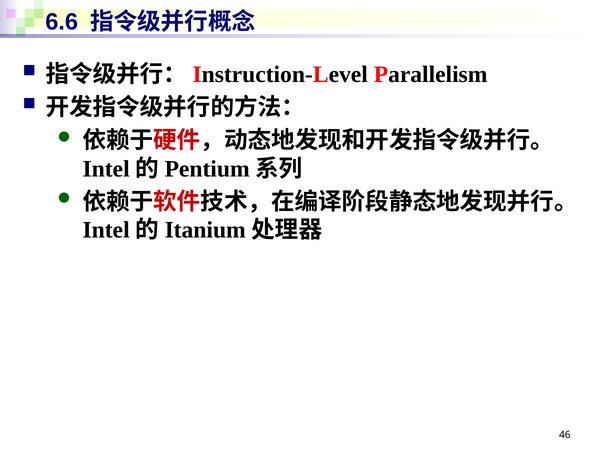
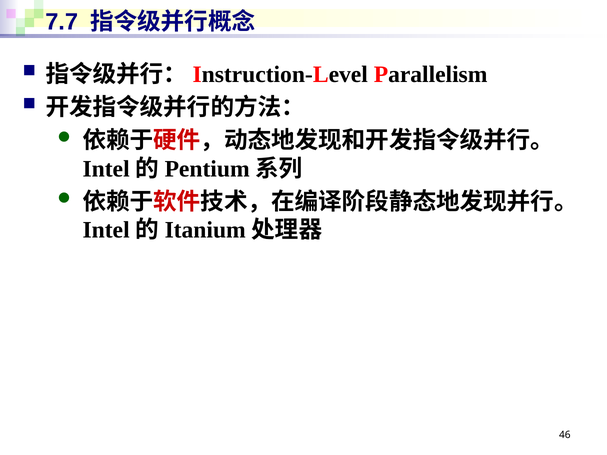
6.6: 6.6 -> 7.7 (62, 22)
